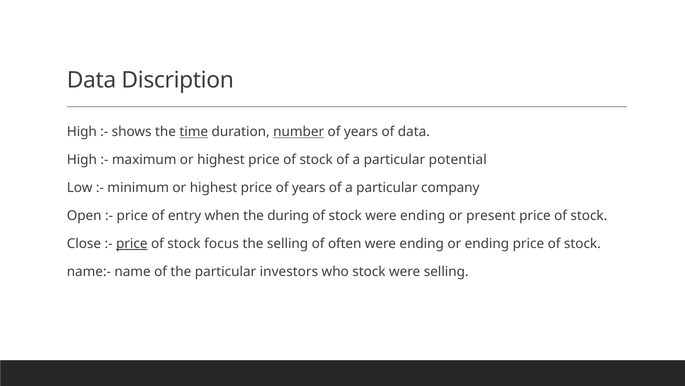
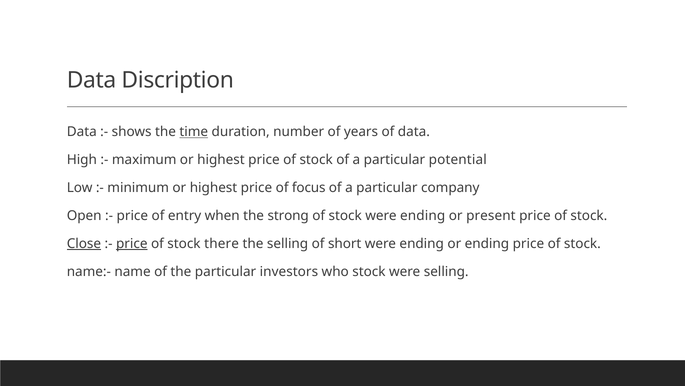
High: High -> Data (82, 132)
number underline: present -> none (299, 132)
price of years: years -> focus (309, 187)
during: during -> strong (288, 215)
Close underline: none -> present (84, 243)
focus: focus -> there (222, 243)
often: often -> short (345, 243)
